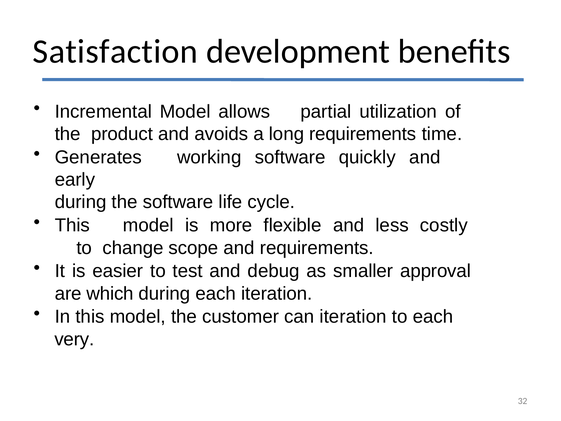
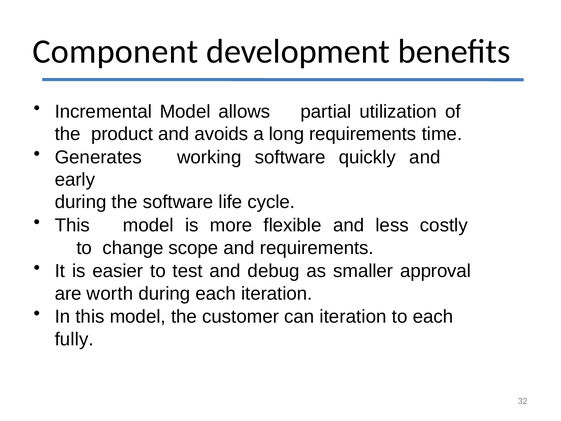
Satisfaction: Satisfaction -> Component (115, 51)
which: which -> worth (110, 293)
very: very -> fully (74, 339)
